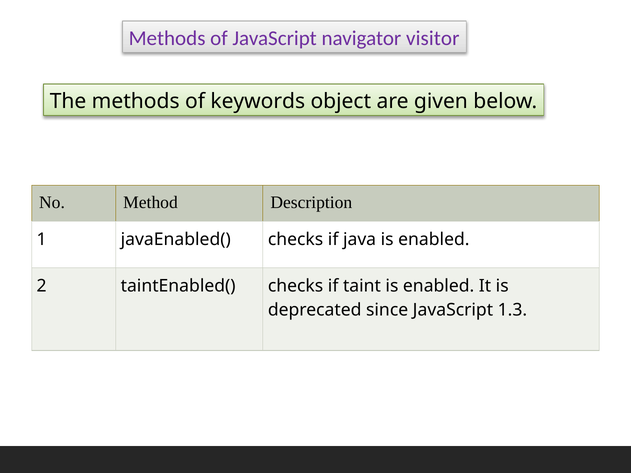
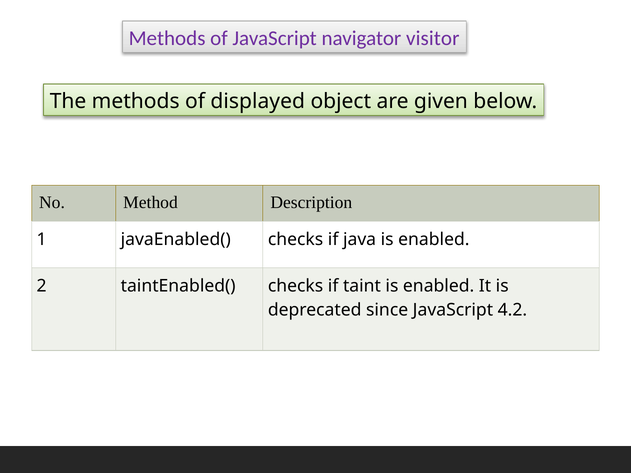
keywords: keywords -> displayed (258, 101)
1.3: 1.3 -> 4.2 (512, 310)
